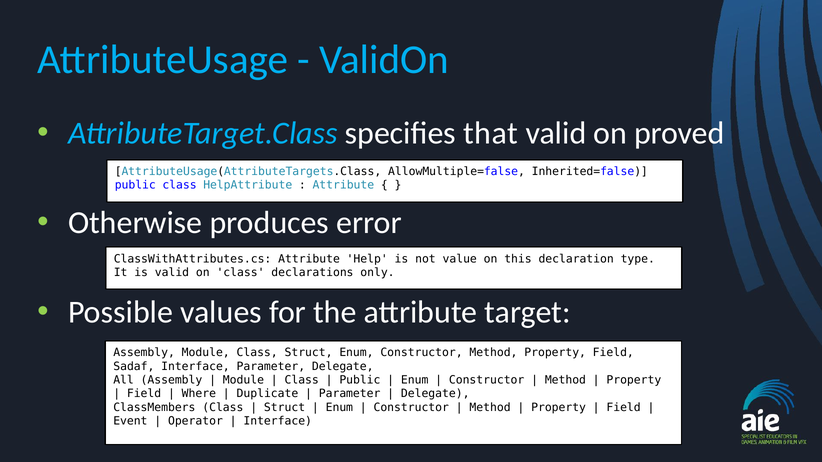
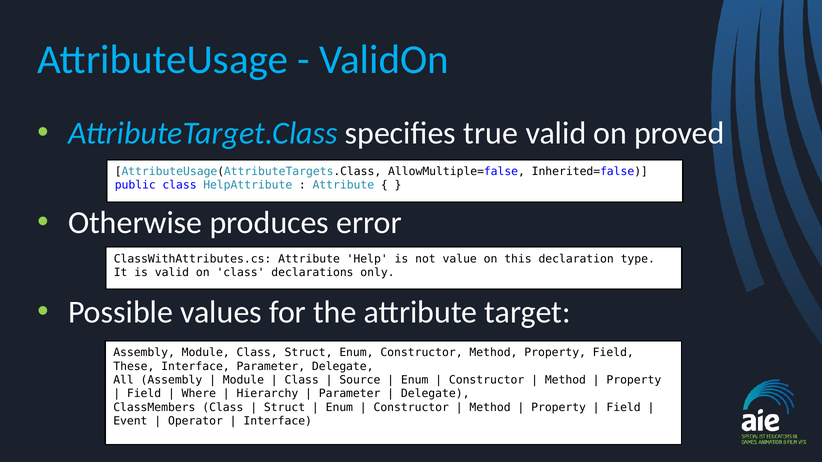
that: that -> true (491, 133)
Sadaf: Sadaf -> These (134, 367)
Public: Public -> Source (360, 380)
Duplicate: Duplicate -> Hierarchy (267, 394)
